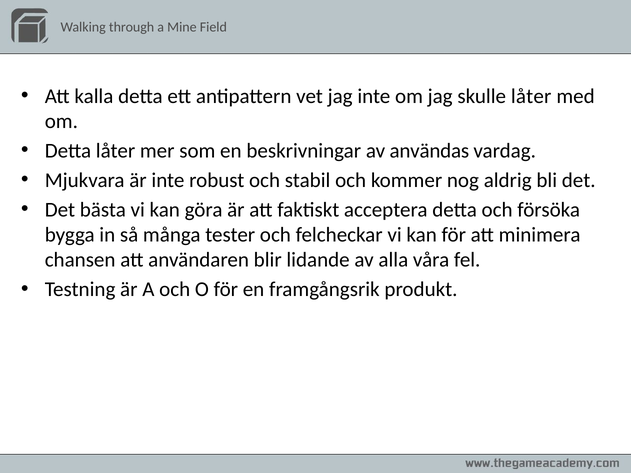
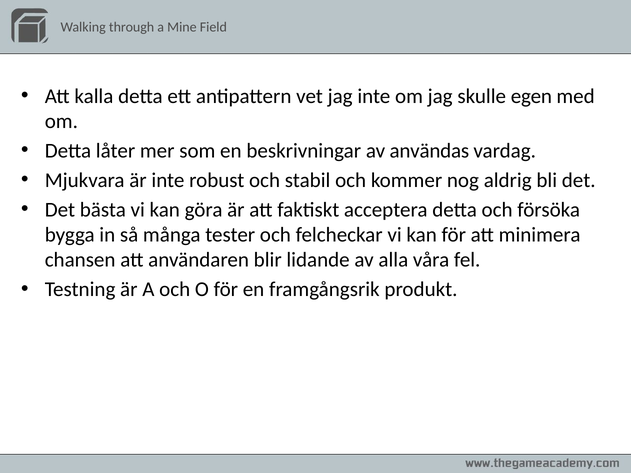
skulle låter: låter -> egen (531, 96)
